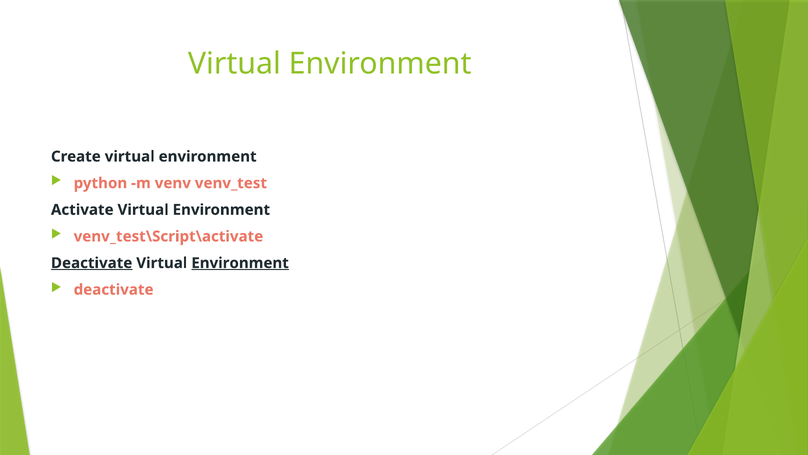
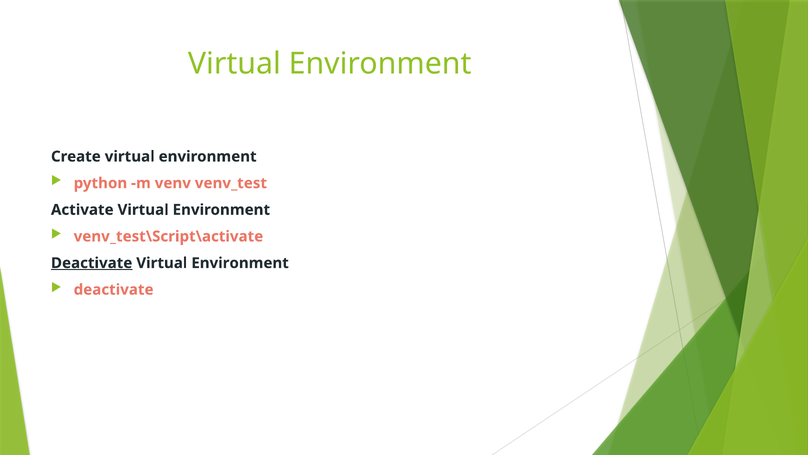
Environment underline: present -> none (240, 263)
